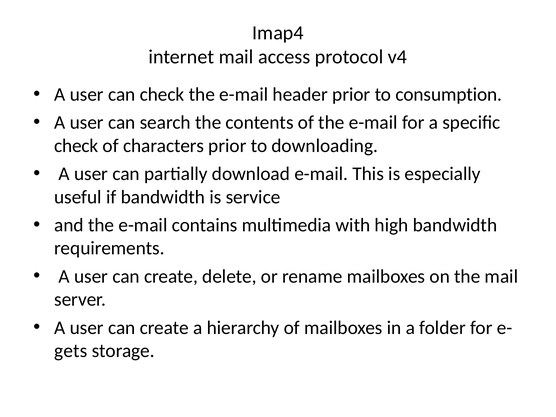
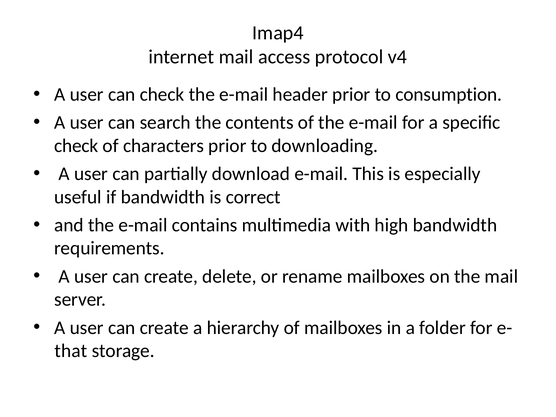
service: service -> correct (253, 197)
gets: gets -> that (71, 351)
